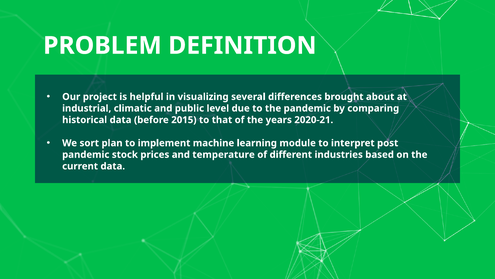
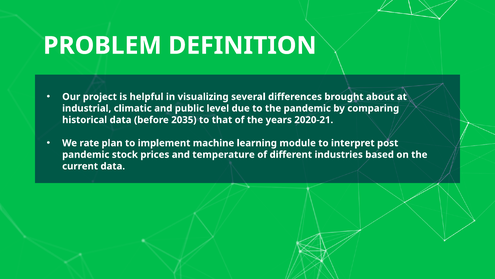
2015: 2015 -> 2035 (184, 120)
sort: sort -> rate (89, 143)
